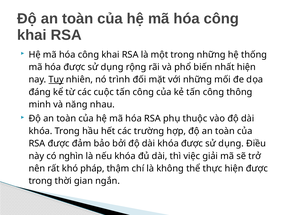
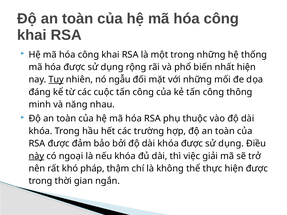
trình: trình -> ngẫu (120, 80)
này underline: none -> present (36, 156)
nghìn: nghìn -> ngoại (71, 156)
